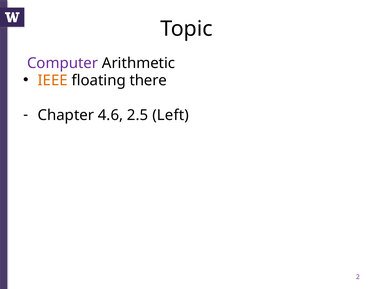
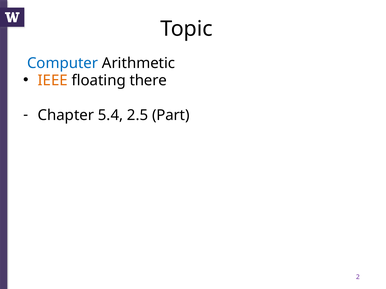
Computer colour: purple -> blue (63, 63)
4.6: 4.6 -> 5.4 (111, 115)
Left: Left -> Part (171, 115)
